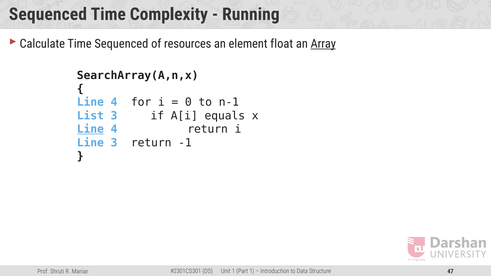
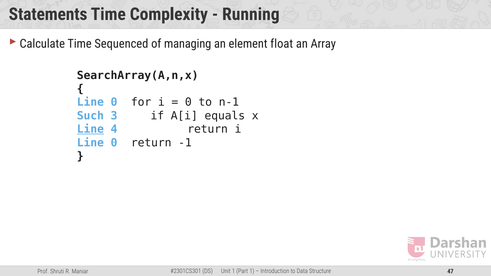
Sequenced: Sequenced -> Statements (48, 14)
resources: resources -> managing (188, 44)
Array underline: present -> none (323, 44)
4: 4 -> 0 (114, 102)
List: List -> Such (90, 116)
3: 3 -> 0 (114, 143)
